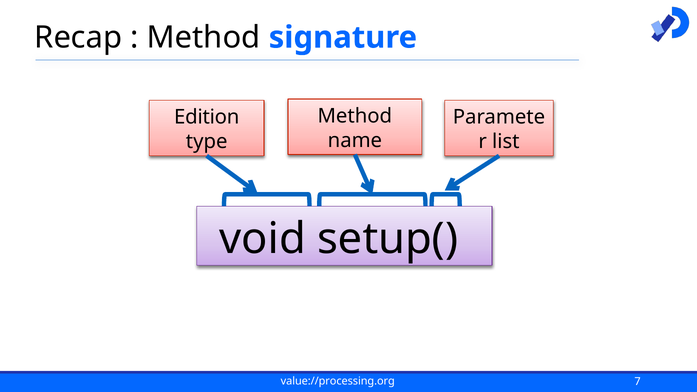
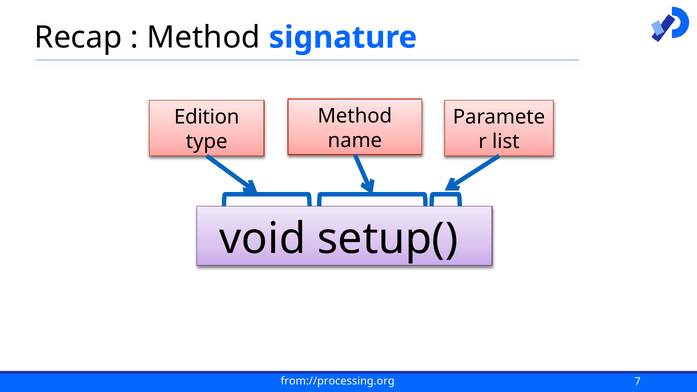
value://processing.org: value://processing.org -> from://processing.org (338, 381)
